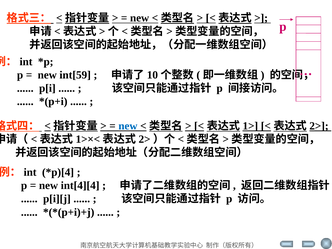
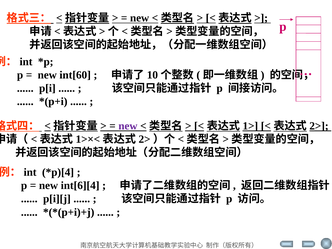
int[59: int[59 -> int[60 (75, 75)
new colour: blue -> purple (128, 126)
int[4][4: int[4][4 -> int[6][4 (80, 186)
